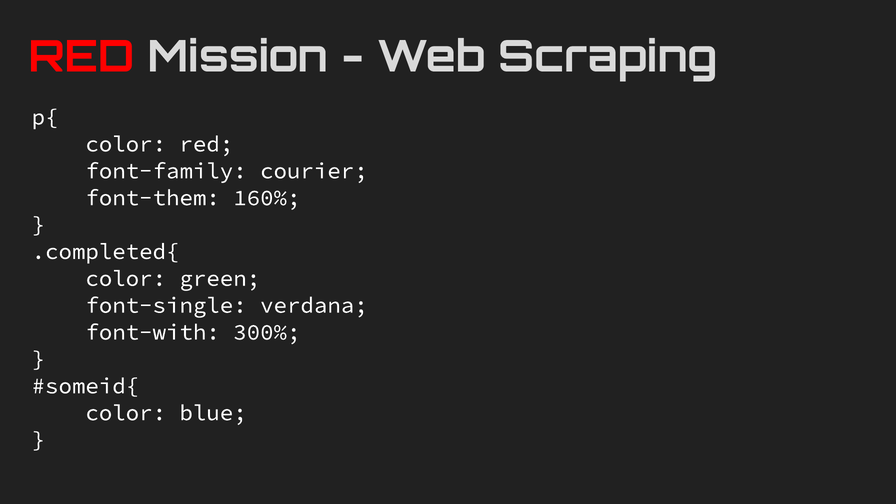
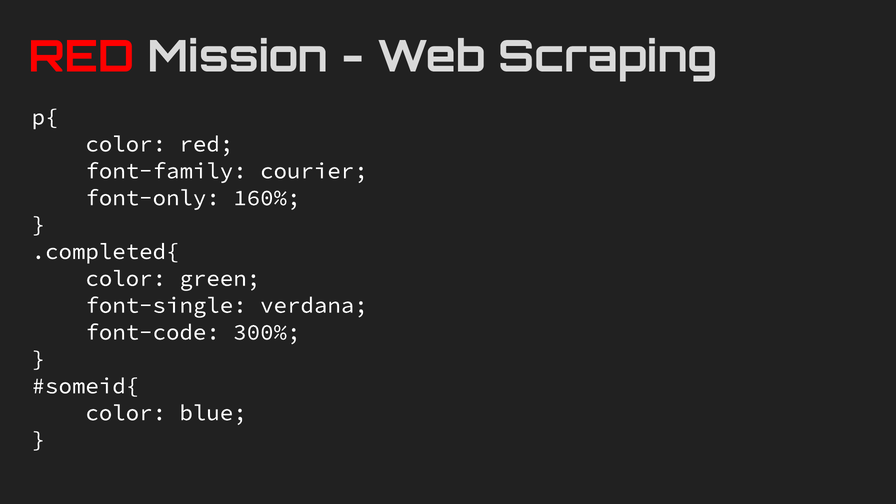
font-them: font-them -> font-only (153, 198)
font-with: font-with -> font-code (153, 332)
